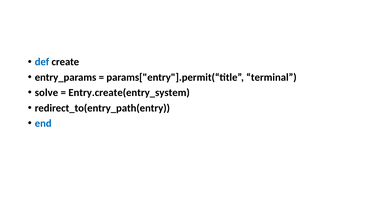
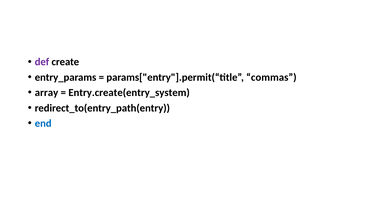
def colour: blue -> purple (42, 62)
terminal: terminal -> commas (271, 77)
solve: solve -> array (46, 93)
